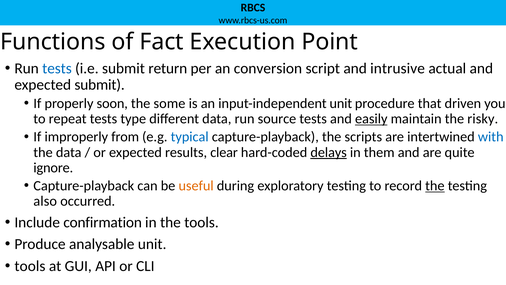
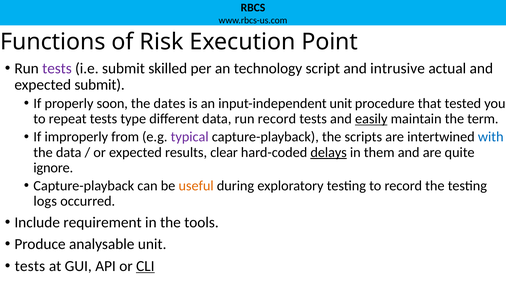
Fact: Fact -> Risk (162, 42)
tests colour: blue -> purple (57, 68)
return: return -> skilled (168, 68)
conversion: conversion -> technology (268, 68)
some: some -> dates (169, 103)
driven: driven -> tested (463, 103)
run source: source -> record (277, 119)
risky: risky -> term (483, 119)
typical colour: blue -> purple (190, 137)
the underline: present -> none (435, 186)
also: also -> logs (45, 201)
confirmation: confirmation -> requirement (103, 222)
tools: tools -> tests (30, 266)
CLI underline: none -> present (145, 266)
